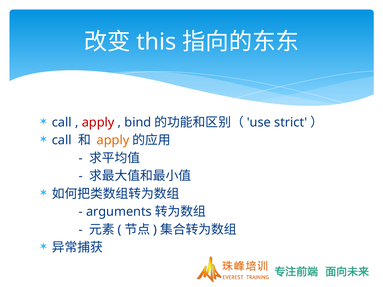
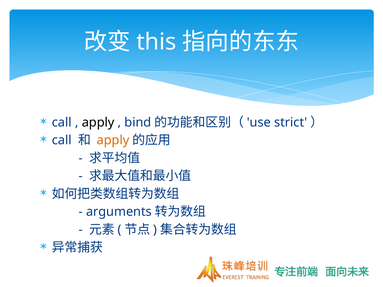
apply colour: red -> black (98, 123)
